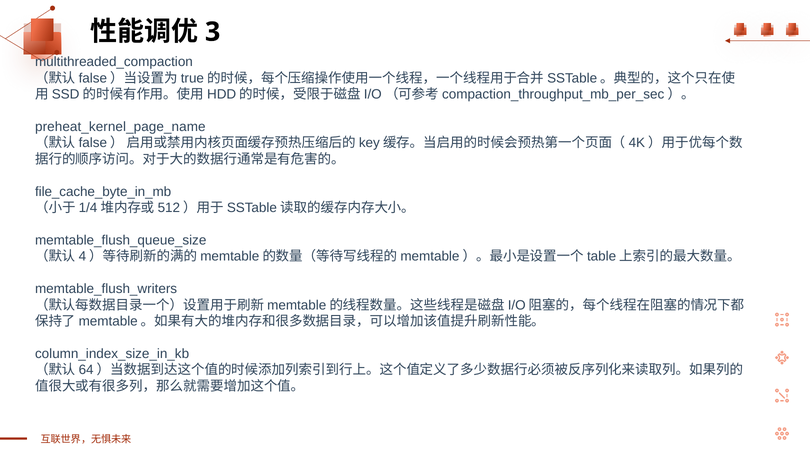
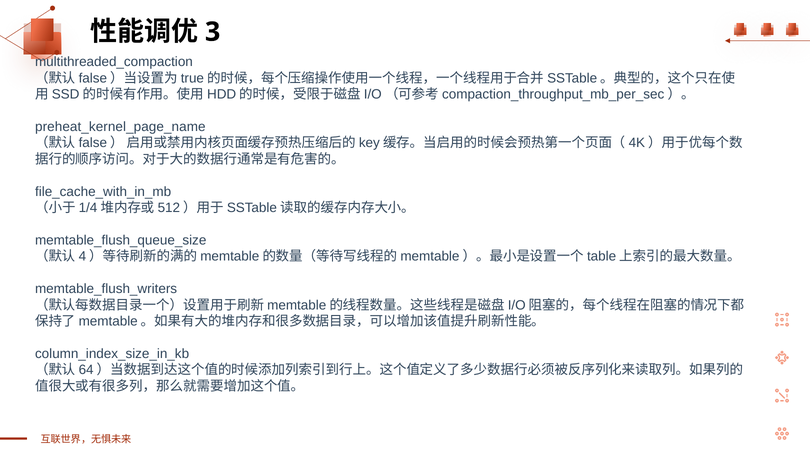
file_cache_byte_in_mb: file_cache_byte_in_mb -> file_cache_with_in_mb (103, 191)
